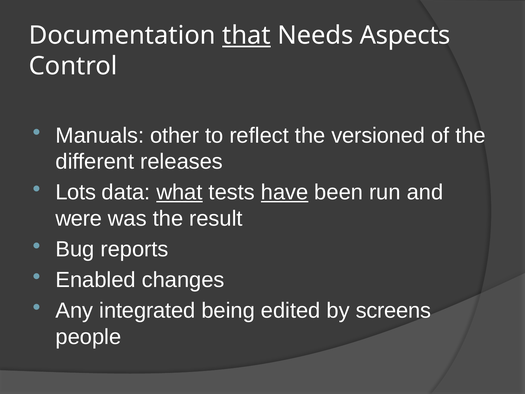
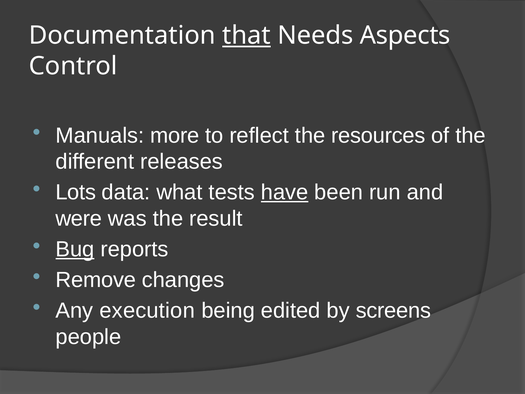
other: other -> more (175, 135)
versioned: versioned -> resources (378, 135)
what underline: present -> none (179, 192)
Bug underline: none -> present (75, 249)
Enabled: Enabled -> Remove (96, 280)
integrated: integrated -> execution (147, 310)
